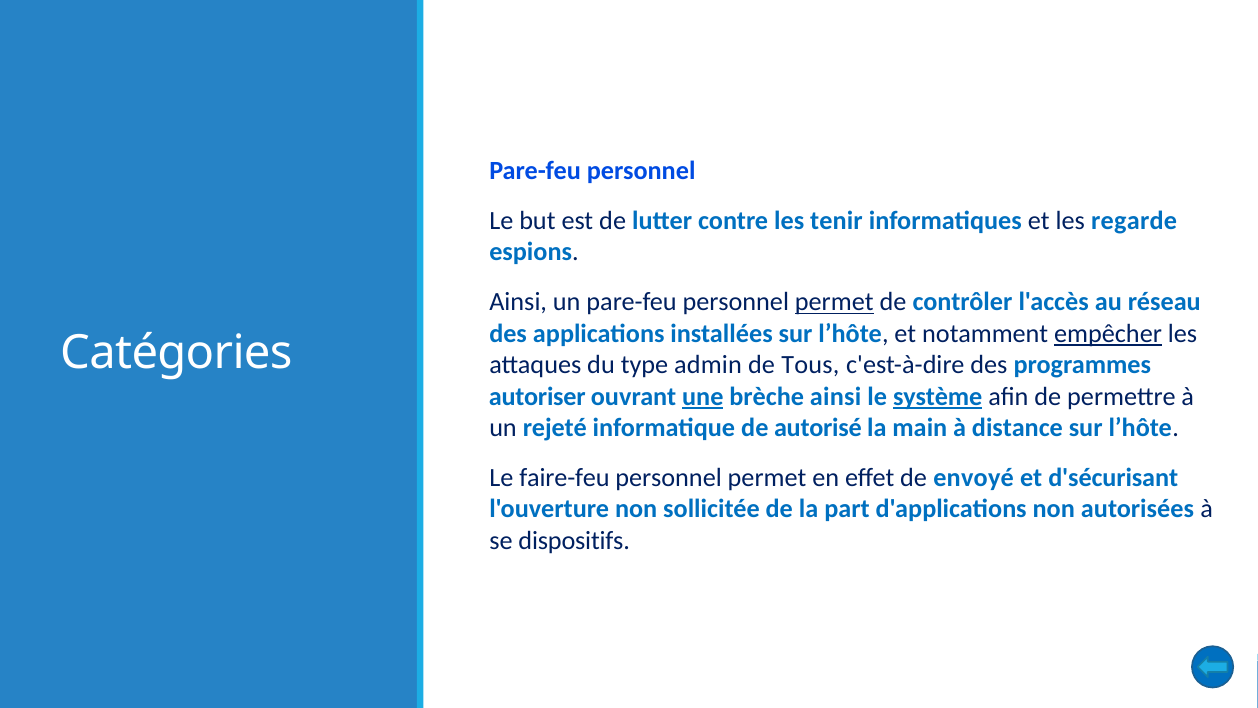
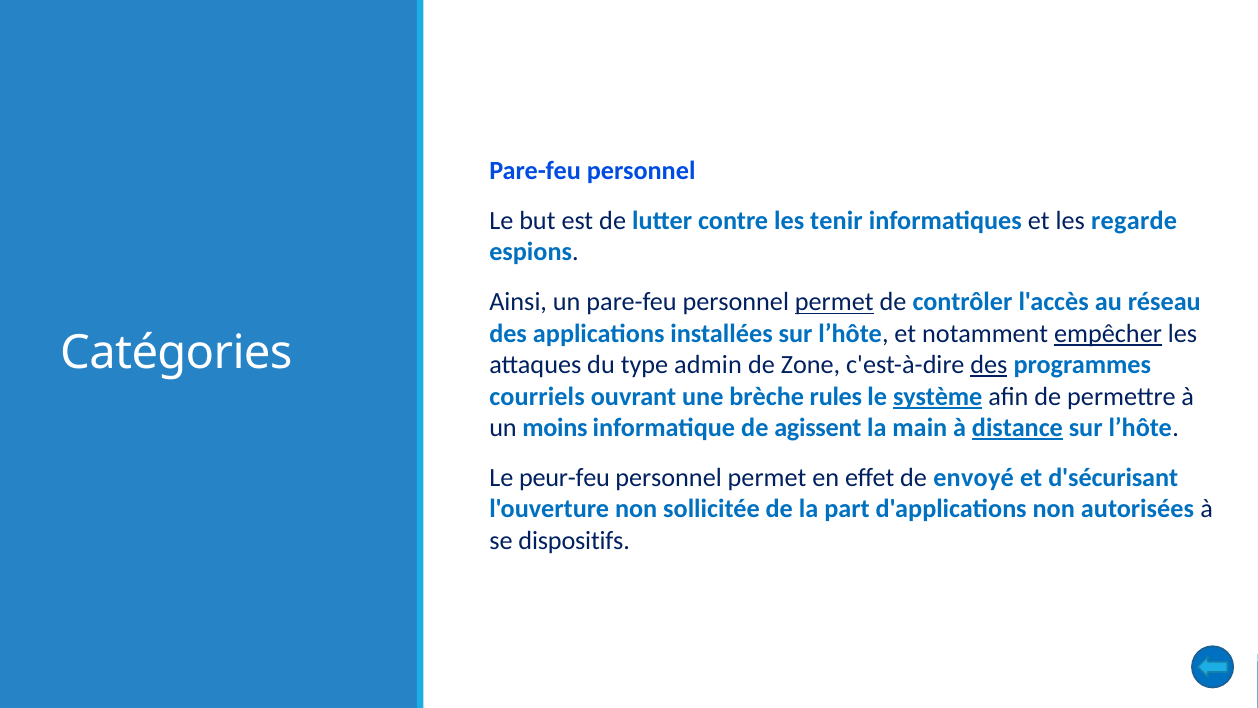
Tous: Tous -> Zone (811, 365)
des underline: none -> present (989, 365)
autoriser: autoriser -> courriels (537, 396)
une underline: present -> none (703, 396)
brèche ainsi: ainsi -> rules (836, 396)
rejeté: rejeté -> moins (555, 428)
autorisé: autorisé -> agissent (818, 428)
distance underline: none -> present (1017, 428)
faire-feu: faire-feu -> peur-feu (565, 478)
